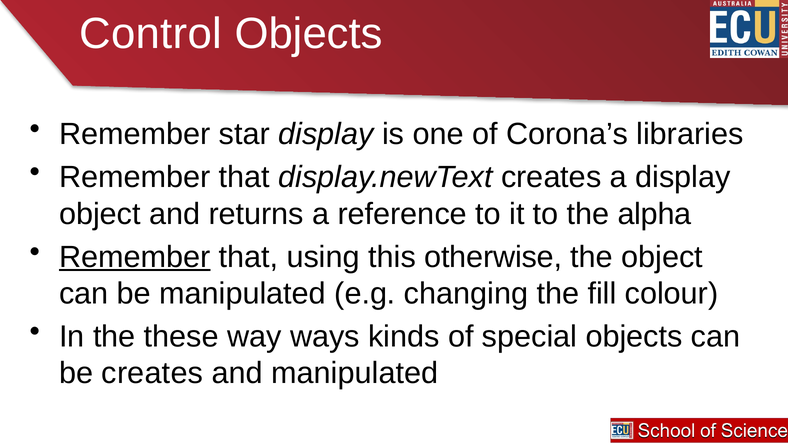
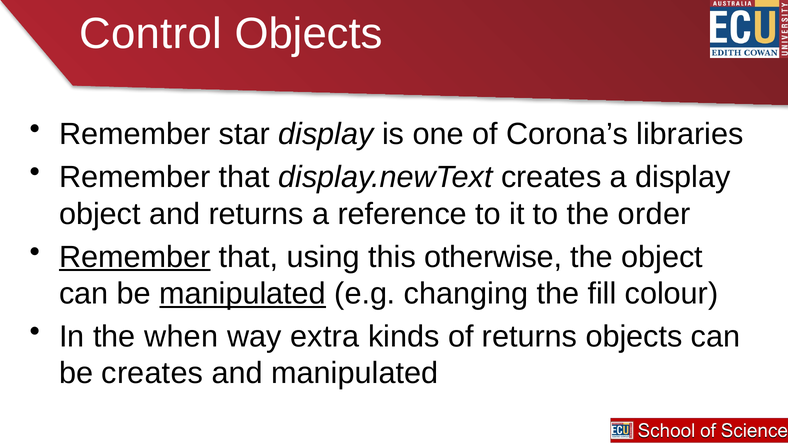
alpha: alpha -> order (654, 214)
manipulated underline: none -> present (243, 294)
these: these -> when (181, 337)
ways: ways -> extra (325, 337)
of special: special -> returns (530, 337)
